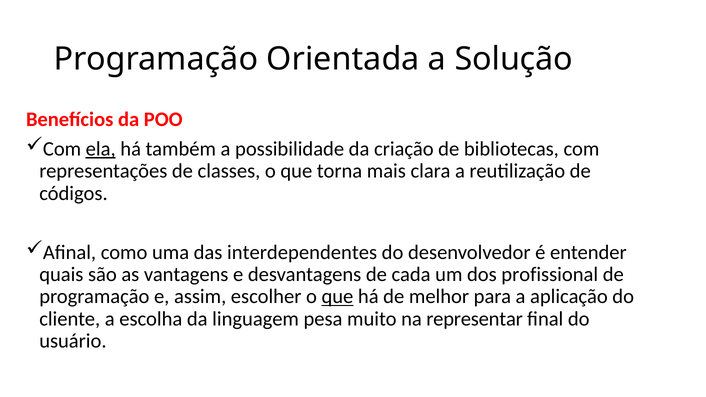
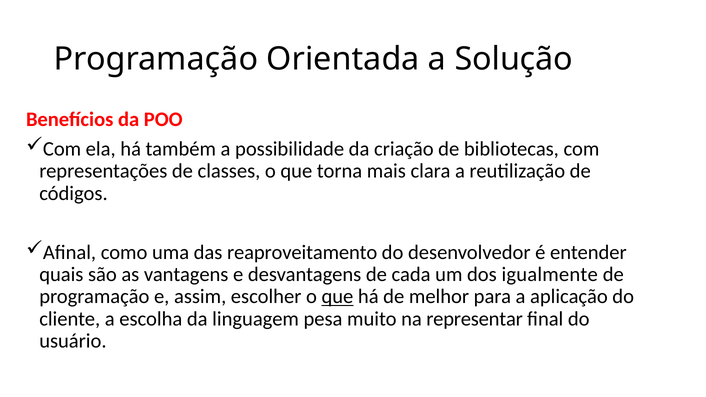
ela underline: present -> none (101, 149)
interdependentes: interdependentes -> reaproveitamento (302, 252)
profissional: profissional -> igualmente (550, 275)
